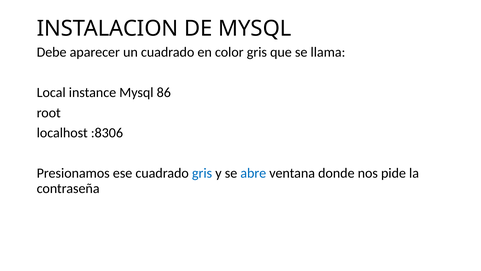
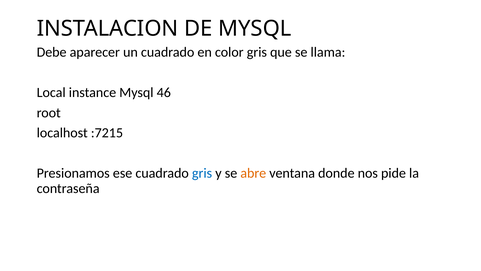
86: 86 -> 46 (164, 92)
:8306: :8306 -> :7215 (107, 133)
abre colour: blue -> orange (253, 173)
